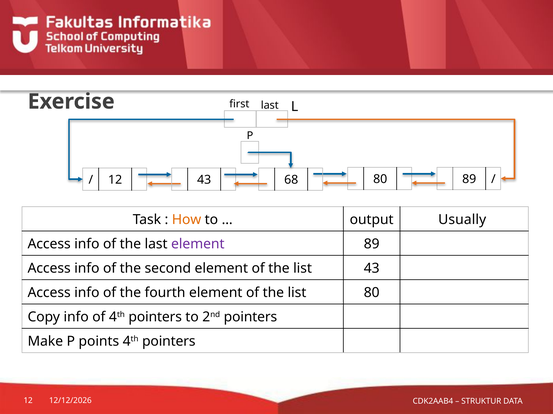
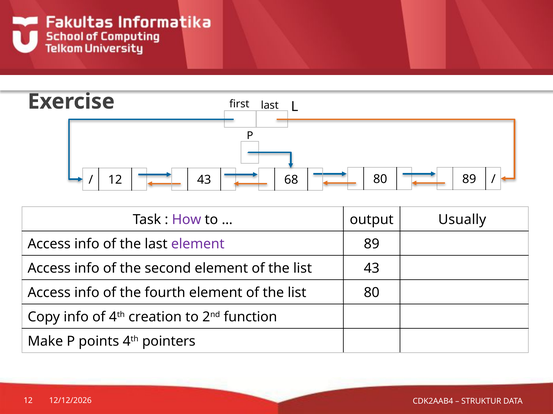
How colour: orange -> purple (187, 220)
of 4th pointers: pointers -> creation (155, 317)
2nd pointers: pointers -> function (250, 317)
